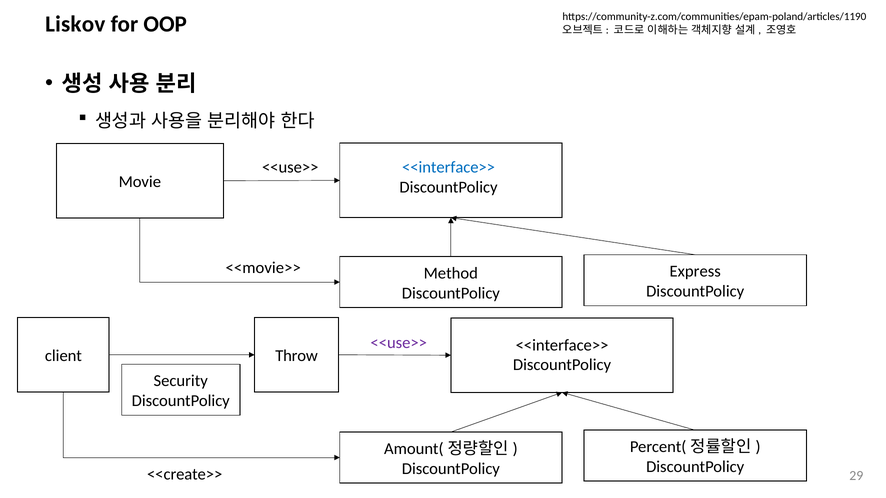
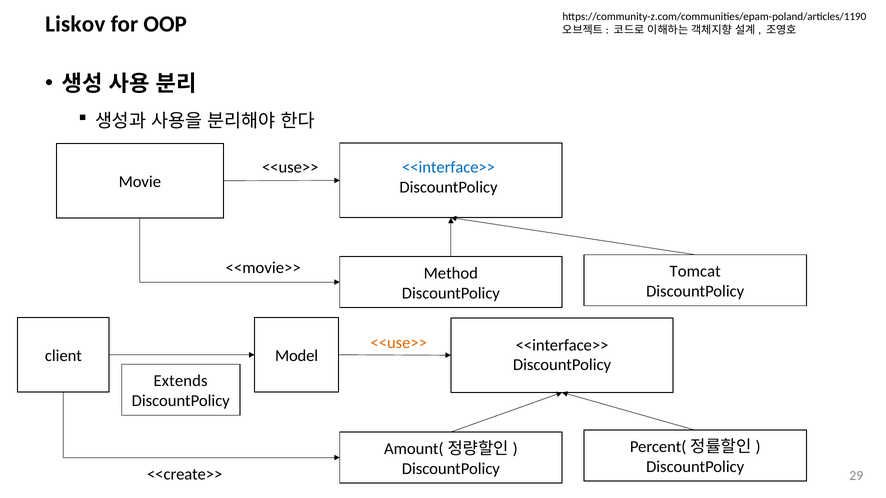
Express: Express -> Tomcat (695, 272)
<<use>> colour: purple -> orange (399, 343)
Throw: Throw -> Model (297, 356)
Security: Security -> Extends (181, 381)
